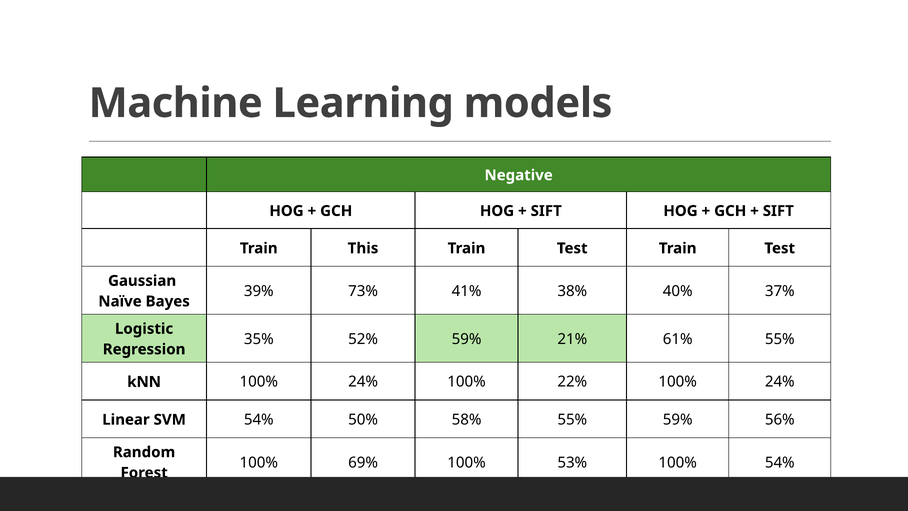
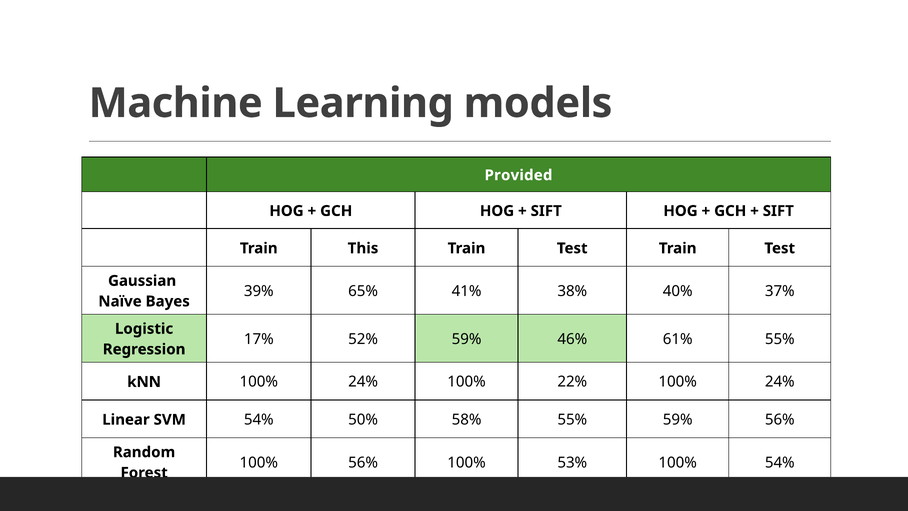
Negative: Negative -> Provided (518, 175)
73%: 73% -> 65% (363, 291)
35%: 35% -> 17% (259, 339)
21%: 21% -> 46% (572, 339)
100% 69%: 69% -> 56% (363, 462)
